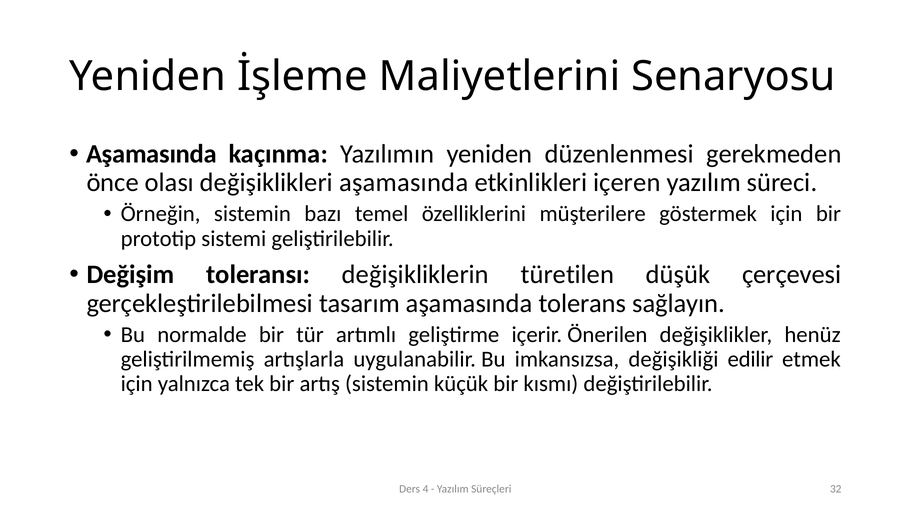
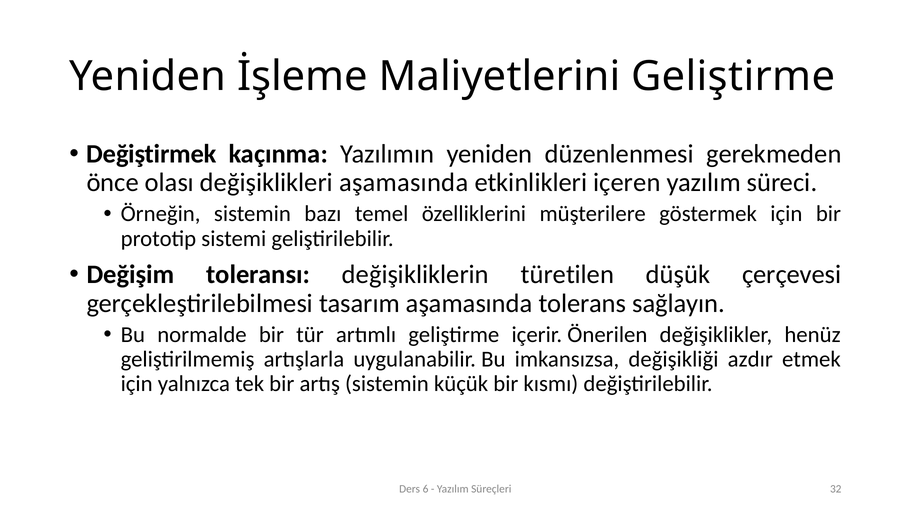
Maliyetlerini Senaryosu: Senaryosu -> Geliştirme (733, 77)
Aşamasında: Aşamasında -> Değiştirmek (151, 154)
edilir: edilir -> azdır (750, 360)
4: 4 -> 6 (426, 489)
